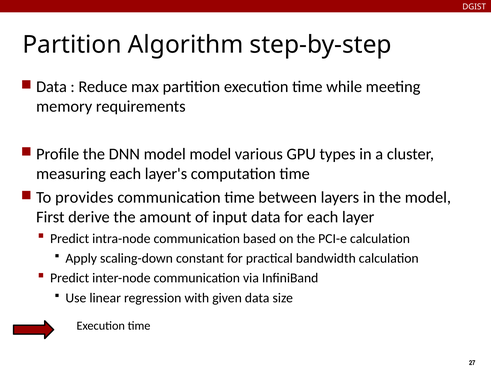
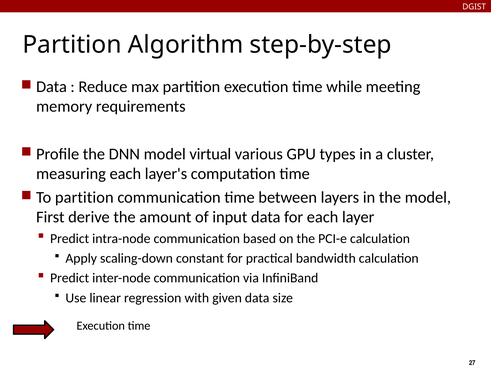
model model: model -> virtual (210, 154)
To provides: provides -> partition (84, 197)
